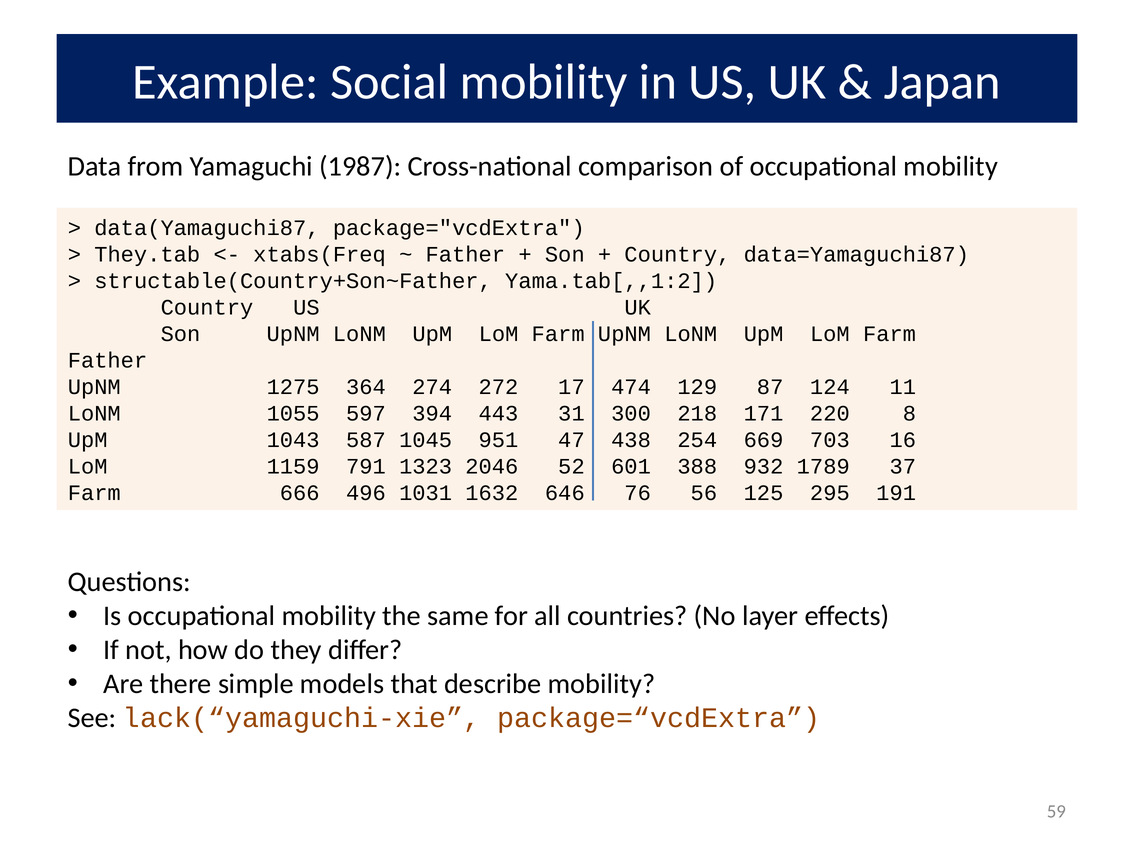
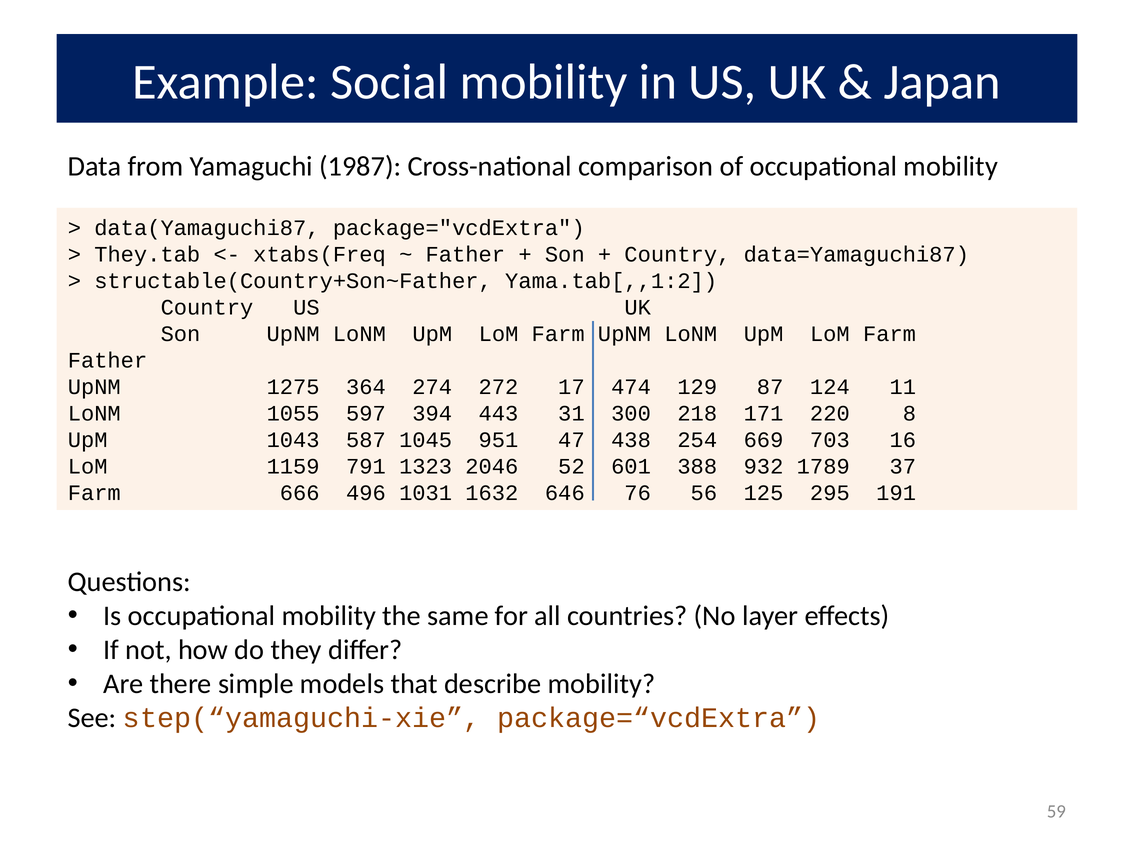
lack(“yamaguchi-xie: lack(“yamaguchi-xie -> step(“yamaguchi-xie (302, 718)
